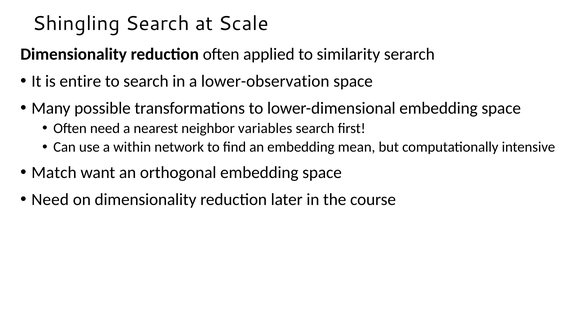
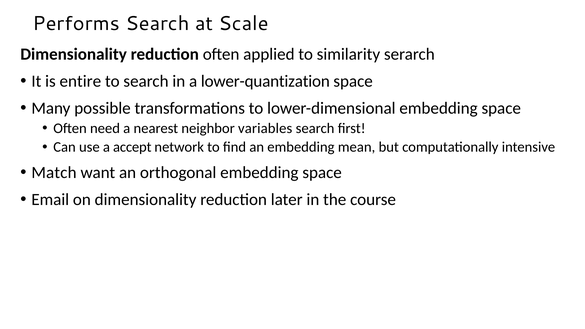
Shingling: Shingling -> Performs (76, 24)
lower-observation: lower-observation -> lower-quantization (265, 81)
within: within -> accept (132, 147)
Need: Need -> Email (50, 200)
